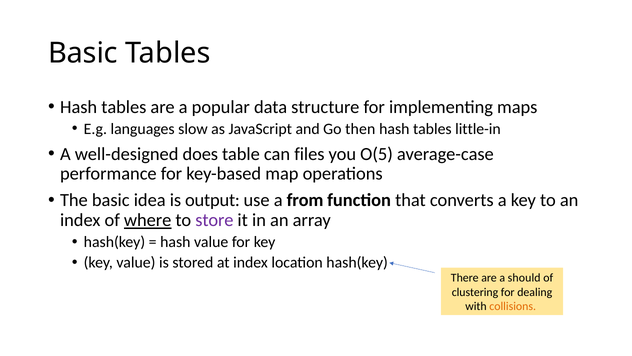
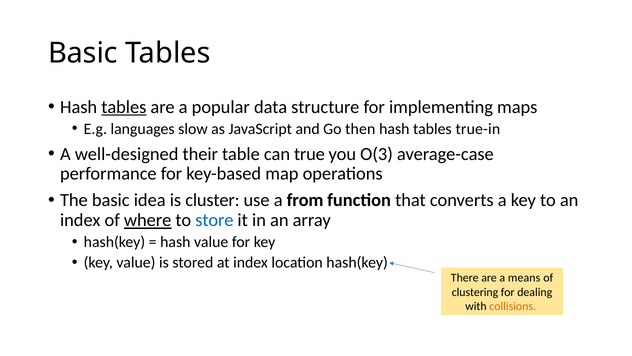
tables underline: none -> present (124, 107)
little-in: little-in -> true-in (478, 129)
does: does -> their (200, 154)
files: files -> true (309, 154)
O(5: O(5 -> O(3 (377, 154)
output: output -> cluster (212, 200)
store colour: purple -> blue (214, 220)
should: should -> means (524, 278)
